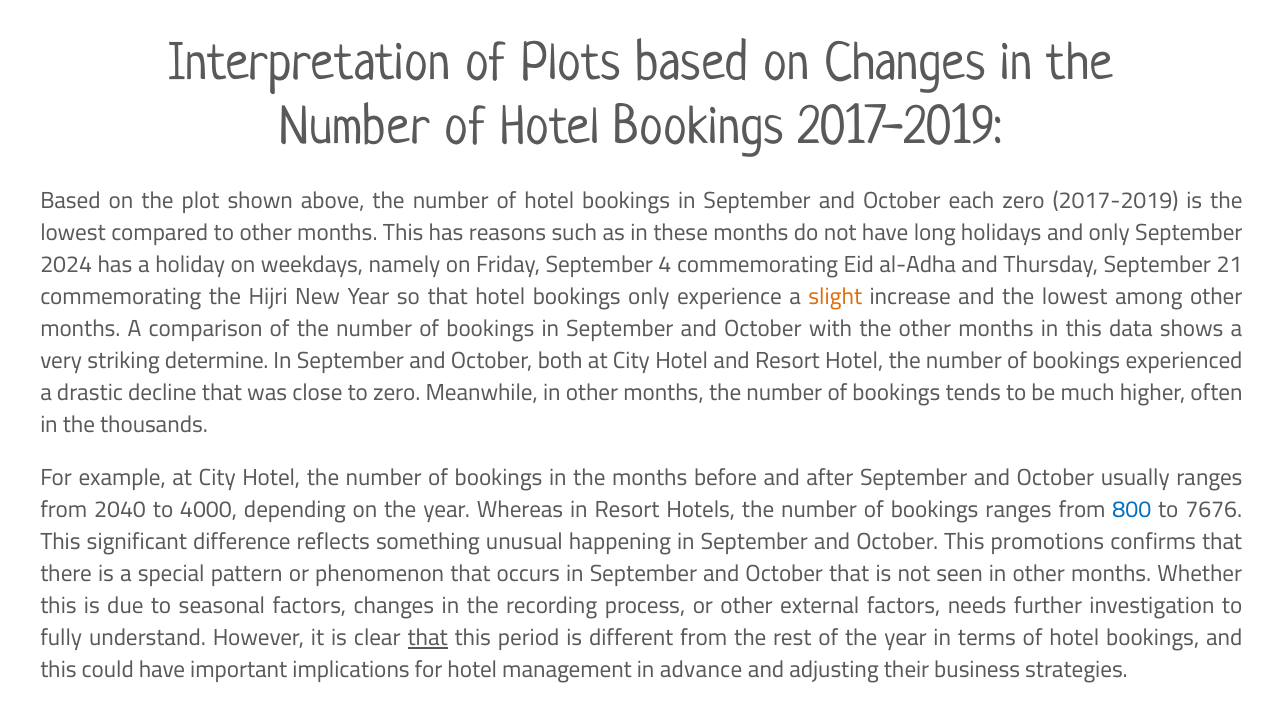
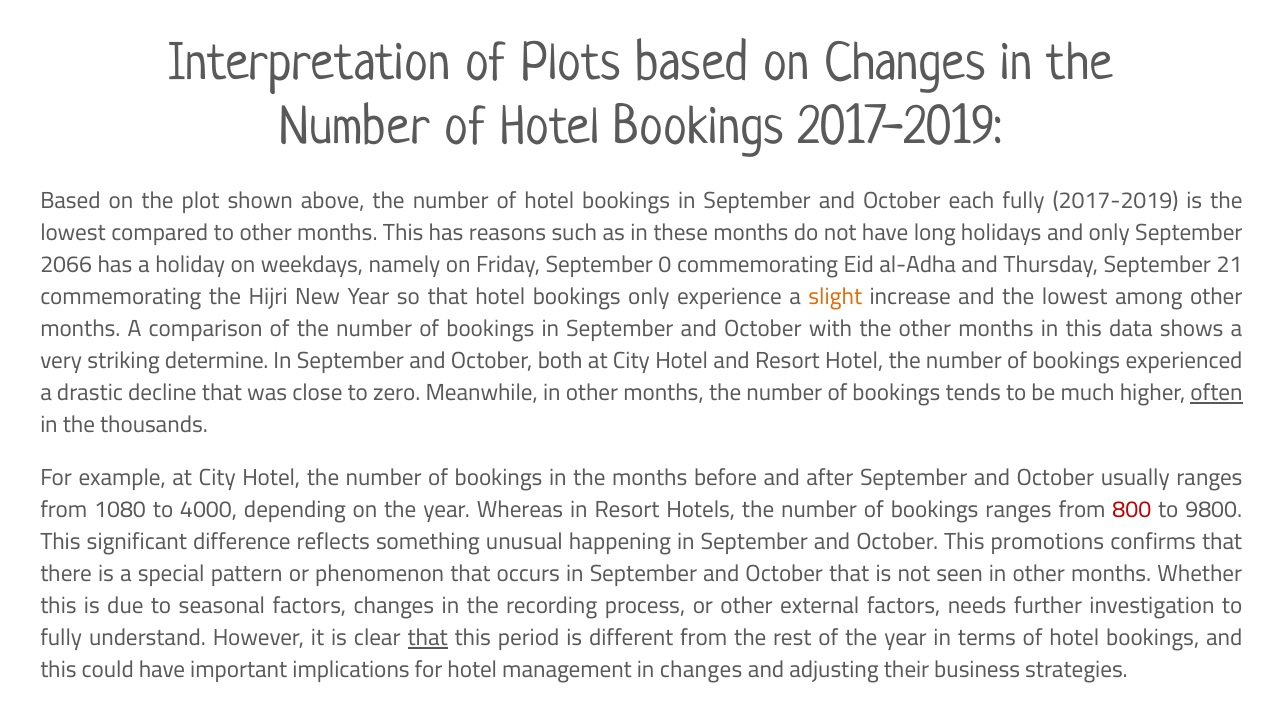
each zero: zero -> fully (1023, 201)
2024: 2024 -> 2066 (66, 265)
4: 4 -> 0 (665, 265)
often underline: none -> present (1217, 393)
2040: 2040 -> 1080 (120, 510)
800 colour: blue -> red (1132, 510)
7676: 7676 -> 9800 (1214, 510)
in advance: advance -> changes (701, 670)
